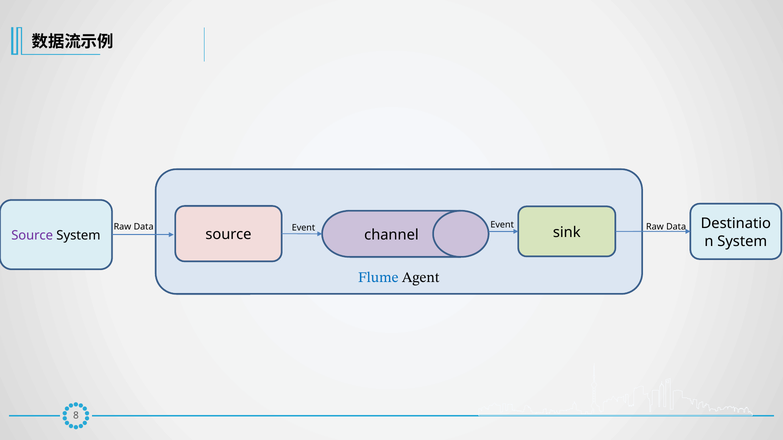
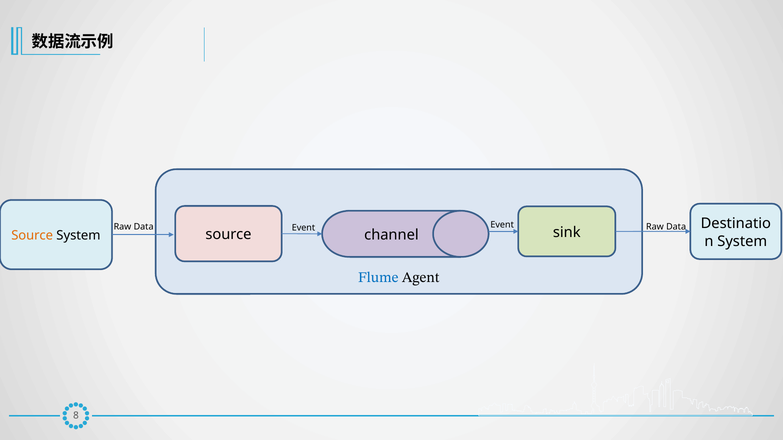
Source colour: purple -> orange (32, 236)
